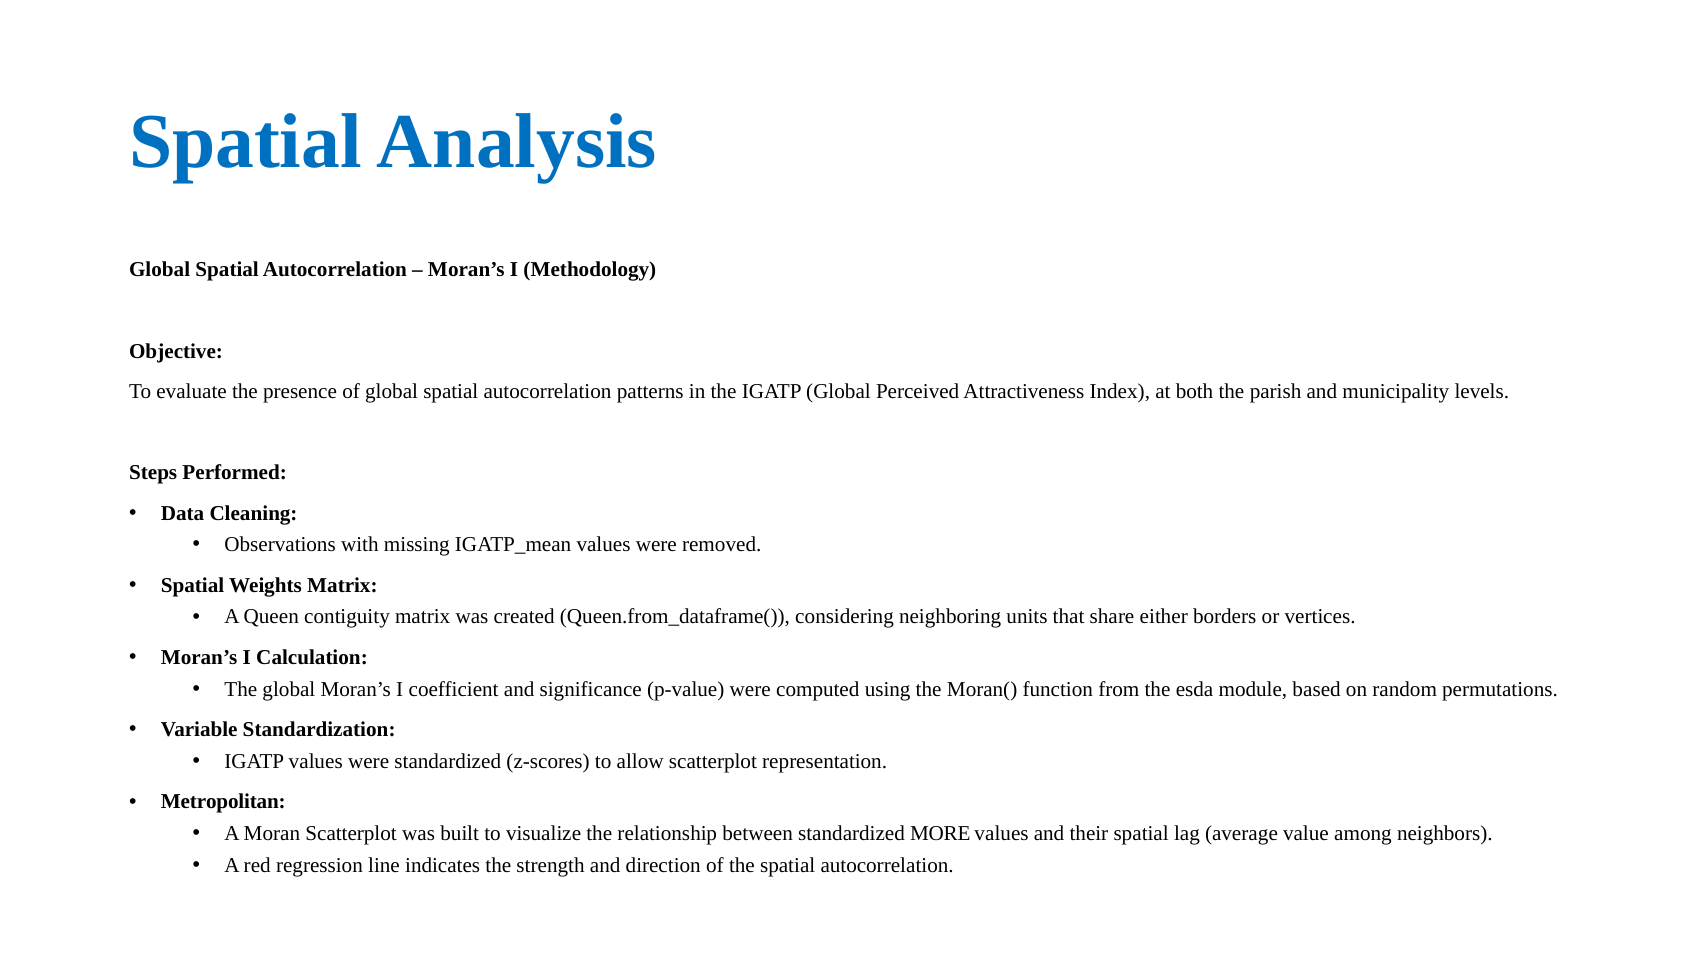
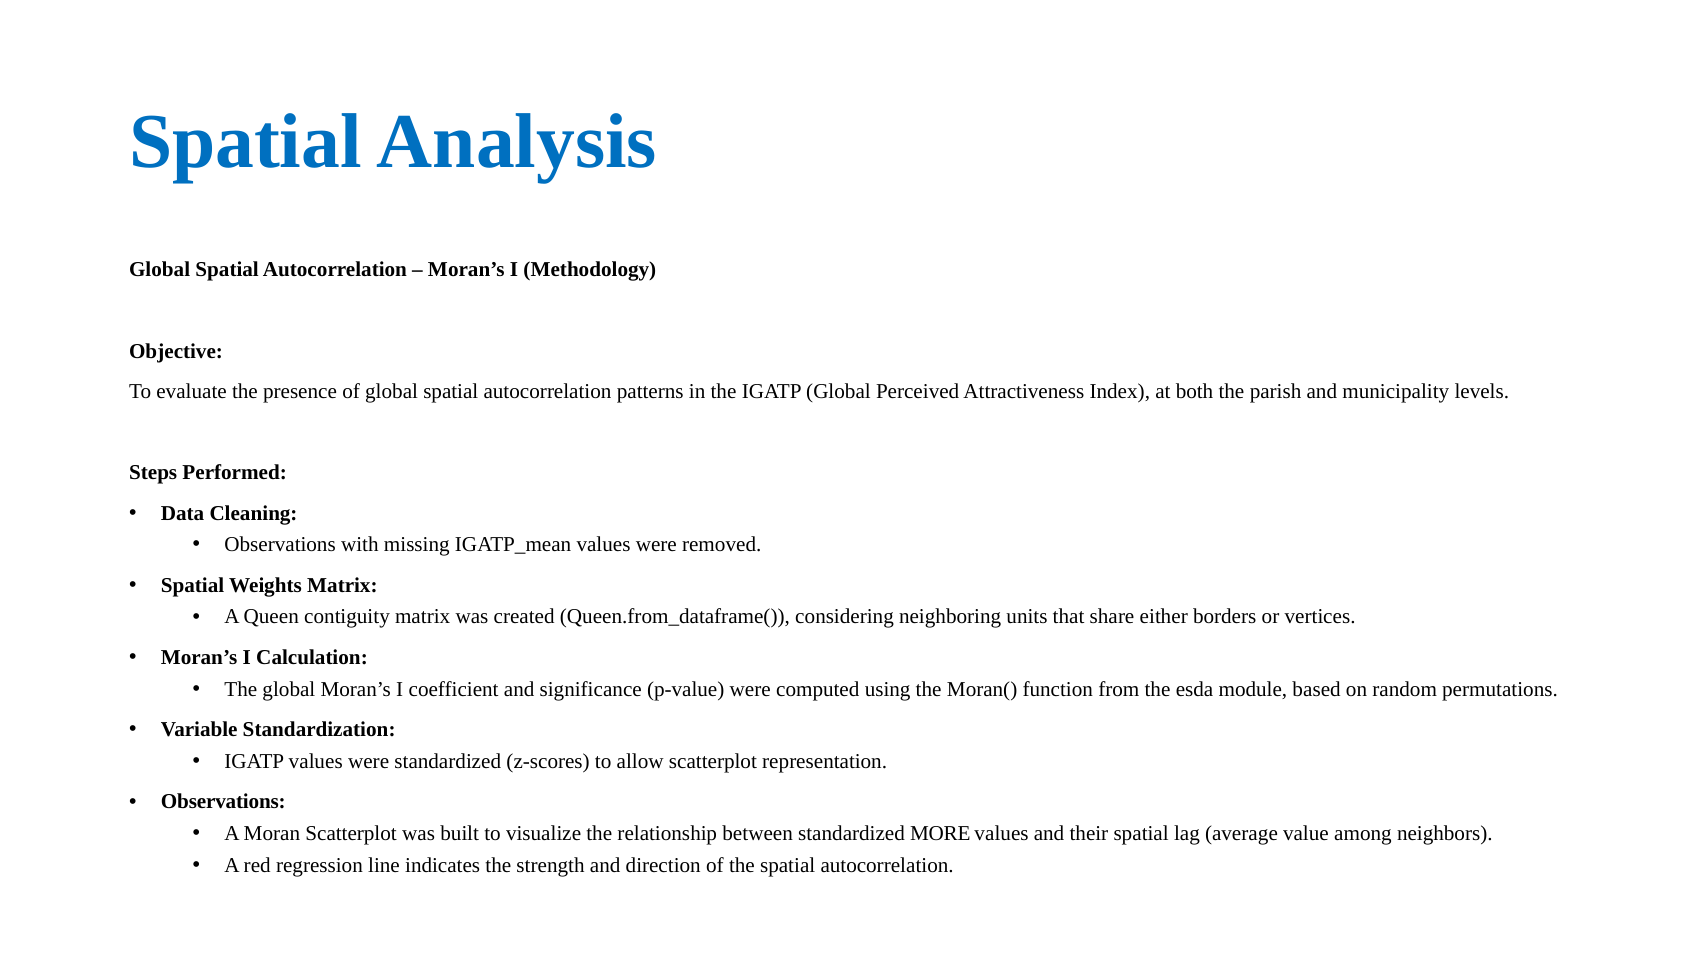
Metropolitan: Metropolitan -> Observations (223, 802)
